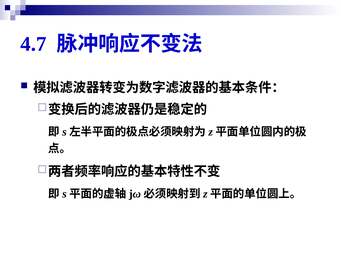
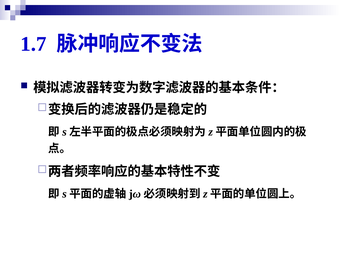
4.7: 4.7 -> 1.7 (33, 44)
